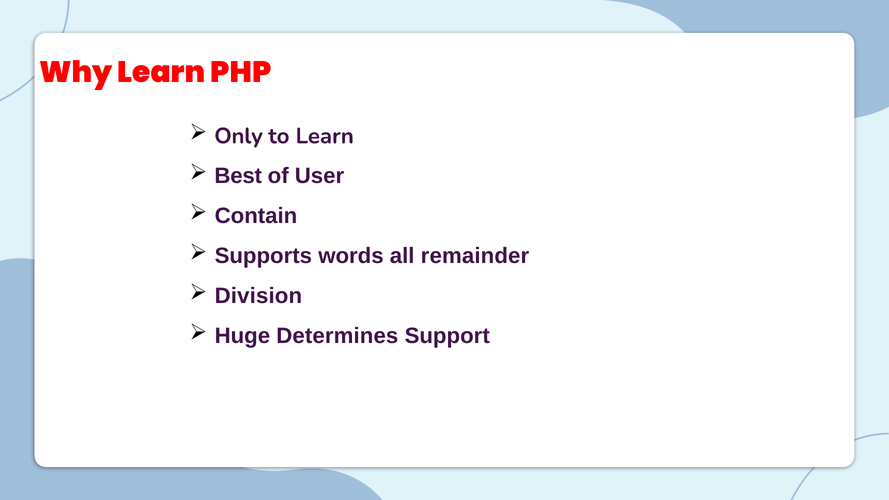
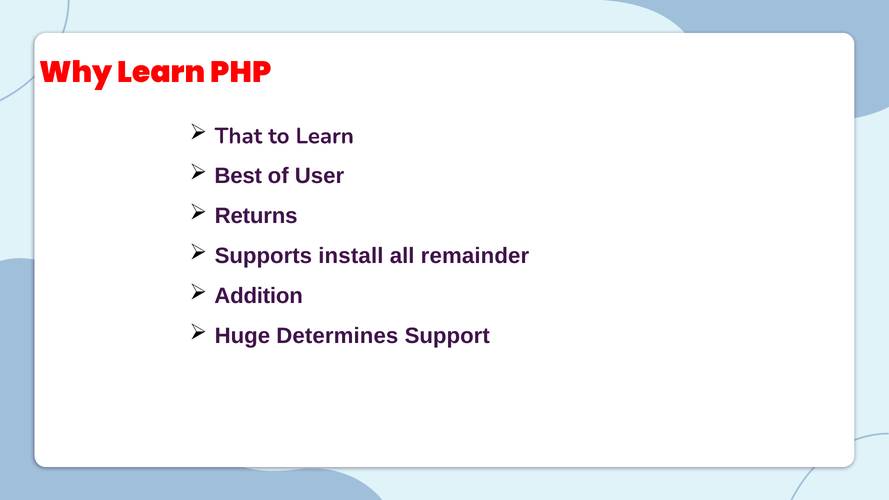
Only: Only -> That (238, 136)
Contain: Contain -> Returns (256, 216)
words: words -> install (351, 256)
Division: Division -> Addition (259, 296)
